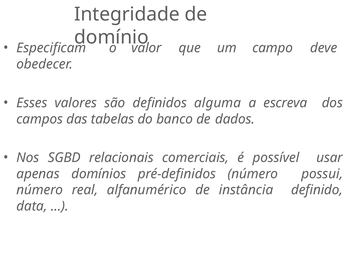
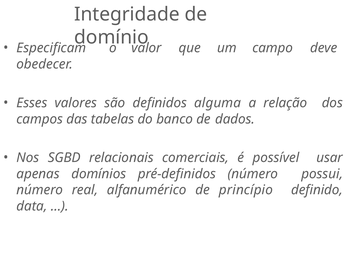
escreva: escreva -> relação (285, 103)
instância: instância -> princípio (246, 190)
